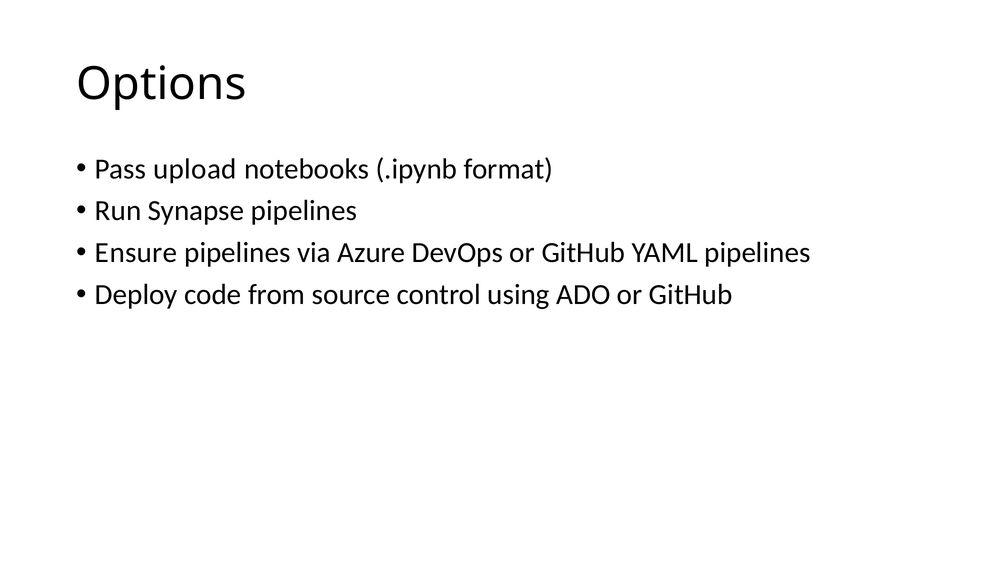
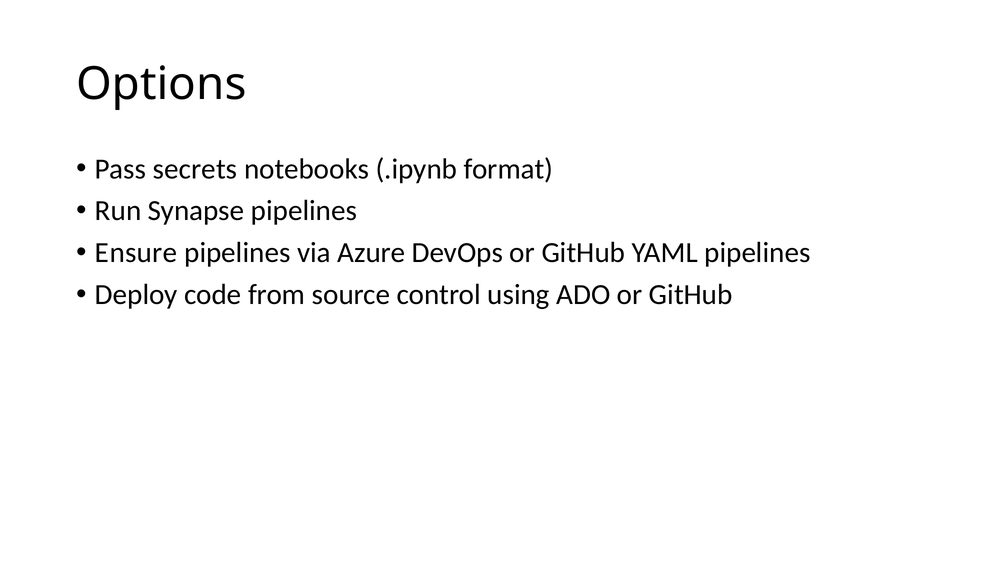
upload: upload -> secrets (195, 169)
